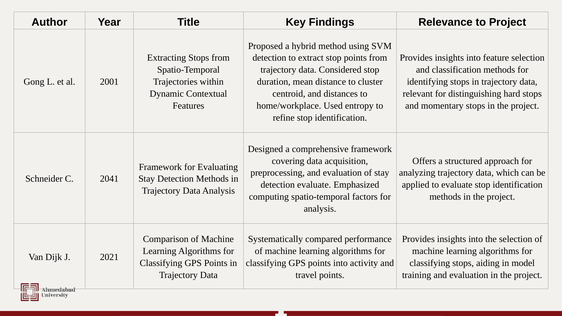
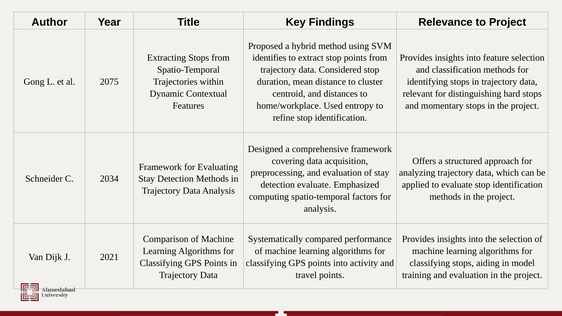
detection: detection -> identifies (269, 58)
2001: 2001 -> 2075 (109, 82)
2041: 2041 -> 2034 (109, 179)
